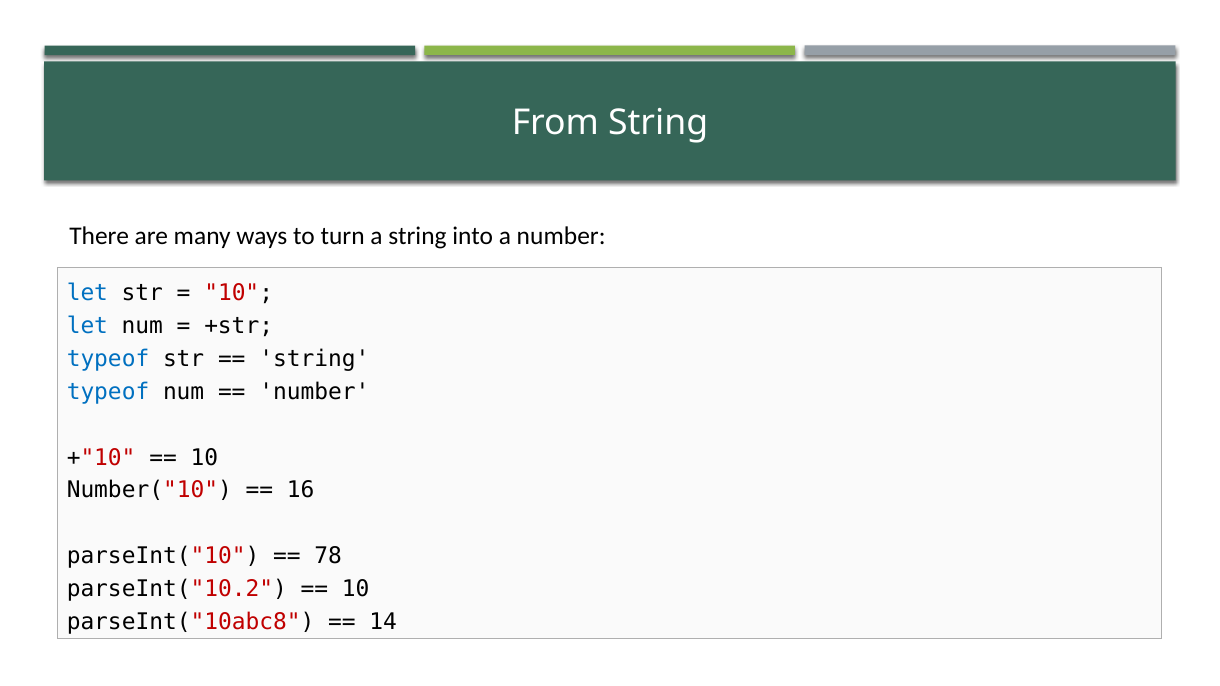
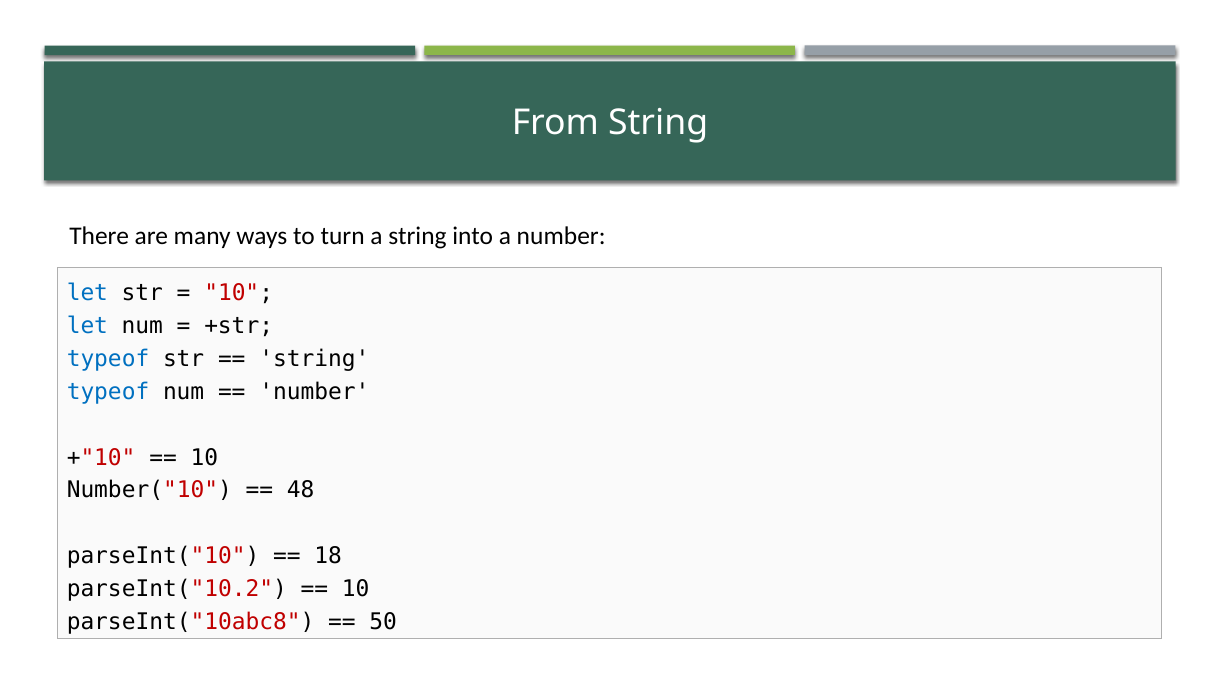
16: 16 -> 48 (301, 491)
78: 78 -> 18 (328, 556)
14: 14 -> 50 (383, 622)
